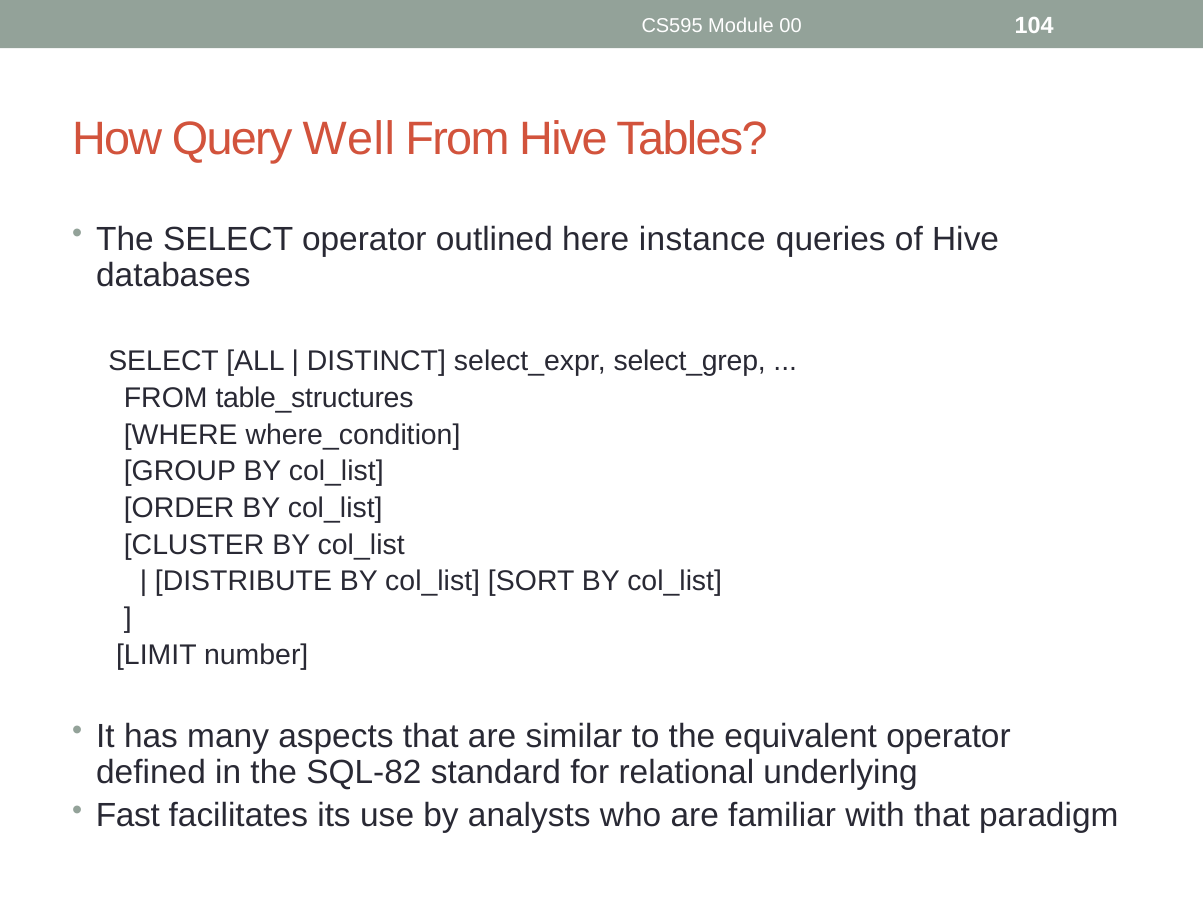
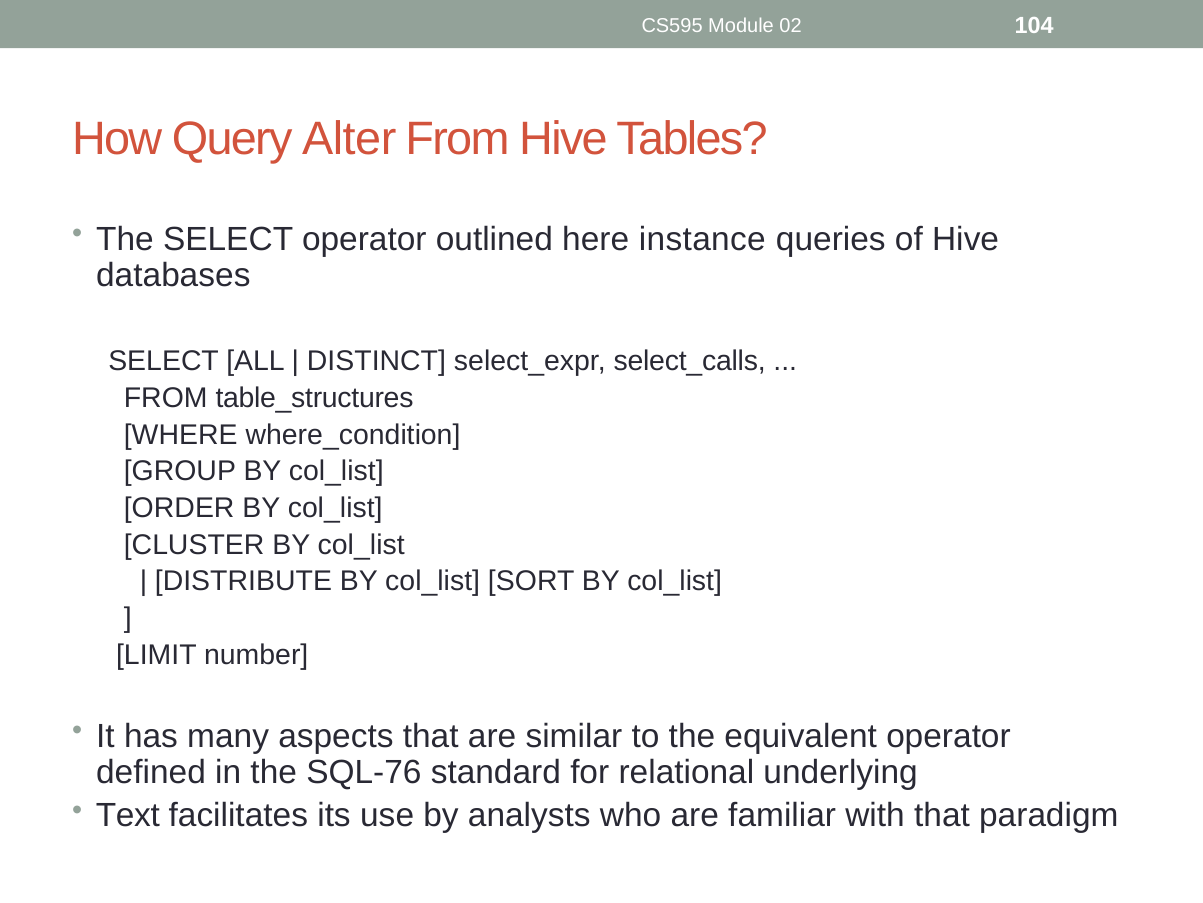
00: 00 -> 02 (791, 25)
Well: Well -> Alter (349, 139)
select_grep: select_grep -> select_calls (690, 361)
SQL-82: SQL-82 -> SQL-76 (364, 772)
Fast: Fast -> Text (128, 815)
